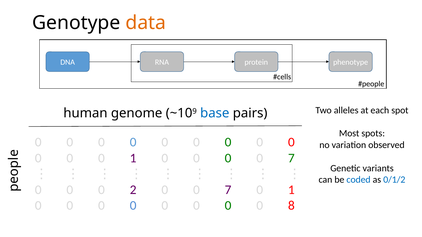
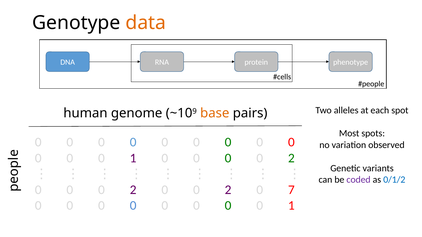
base colour: blue -> orange (215, 113)
7: 7 -> 2 (291, 158)
coded colour: blue -> purple (359, 180)
2 0 0 7: 7 -> 2 (228, 190)
1: 1 -> 7 (291, 190)
8: 8 -> 1 (291, 206)
